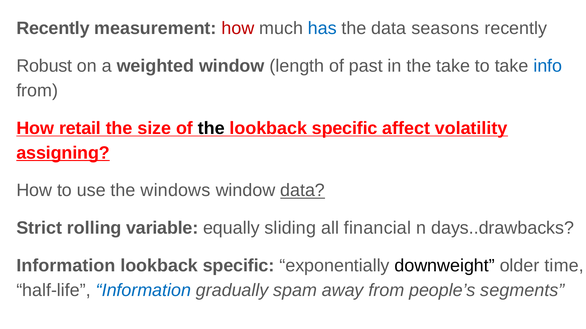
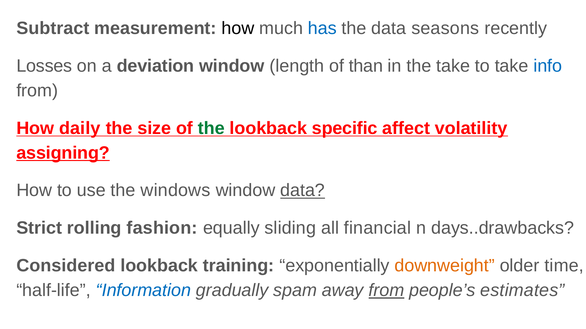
Recently: Recently -> Subtract (53, 28)
how colour: red -> black (238, 28)
Robust: Robust -> Losses (44, 66)
weighted: weighted -> deviation (155, 66)
past: past -> than (366, 66)
retail: retail -> daily (80, 128)
the colour: black -> green (211, 128)
variable: variable -> fashion (162, 228)
Information: Information -> Considered (66, 266)
specific: specific -> training (239, 266)
downweight colour: black -> orange (445, 266)
from underline: none -> present (386, 291)
segments: segments -> estimates (522, 291)
